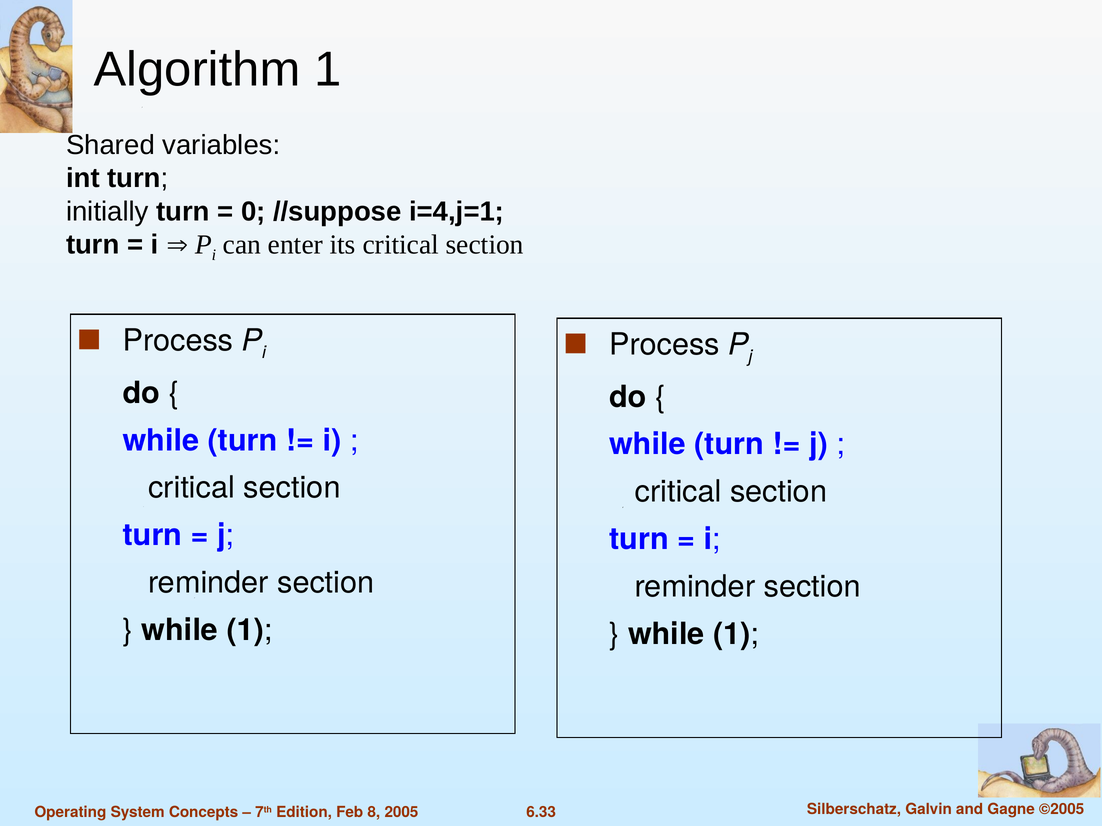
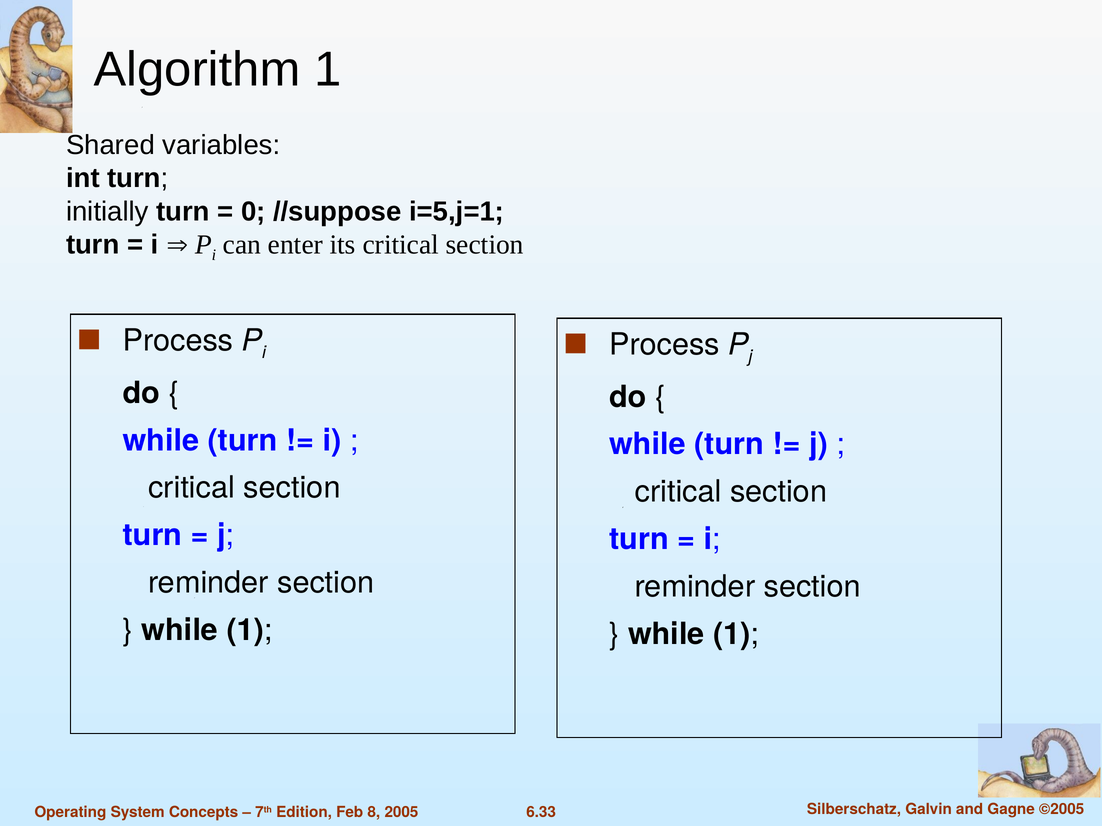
i=4,j=1: i=4,j=1 -> i=5,j=1 (457, 212)
